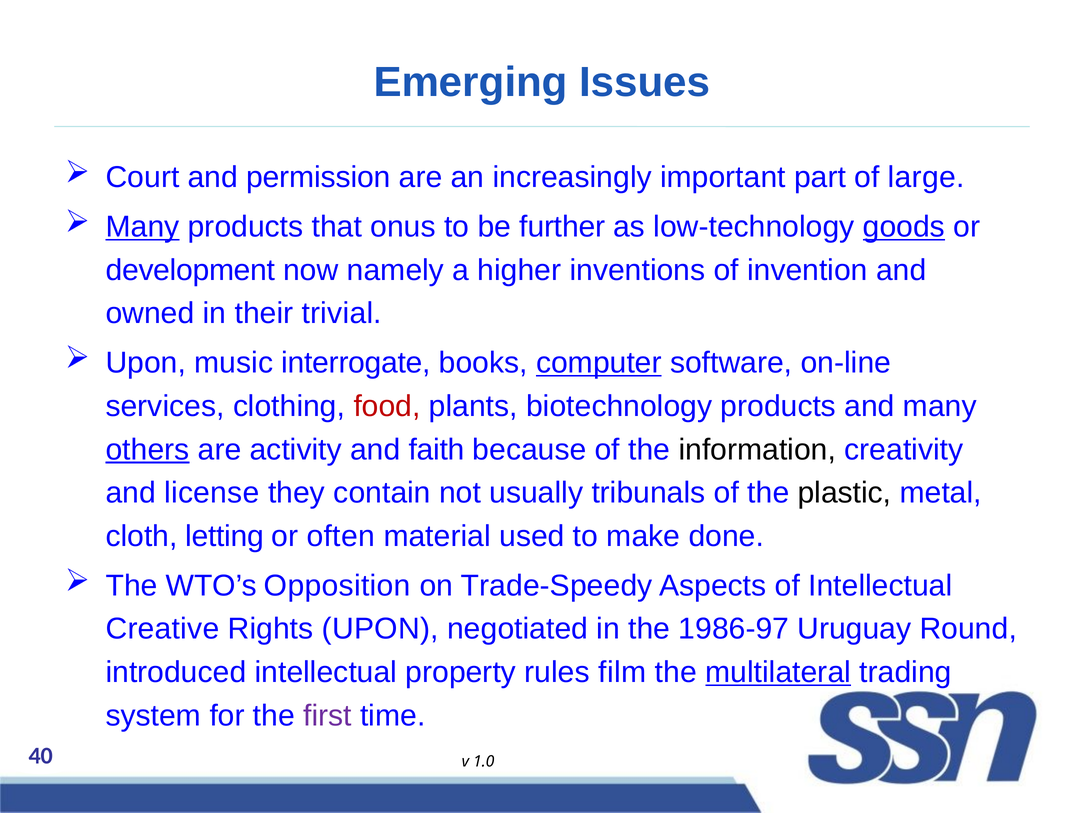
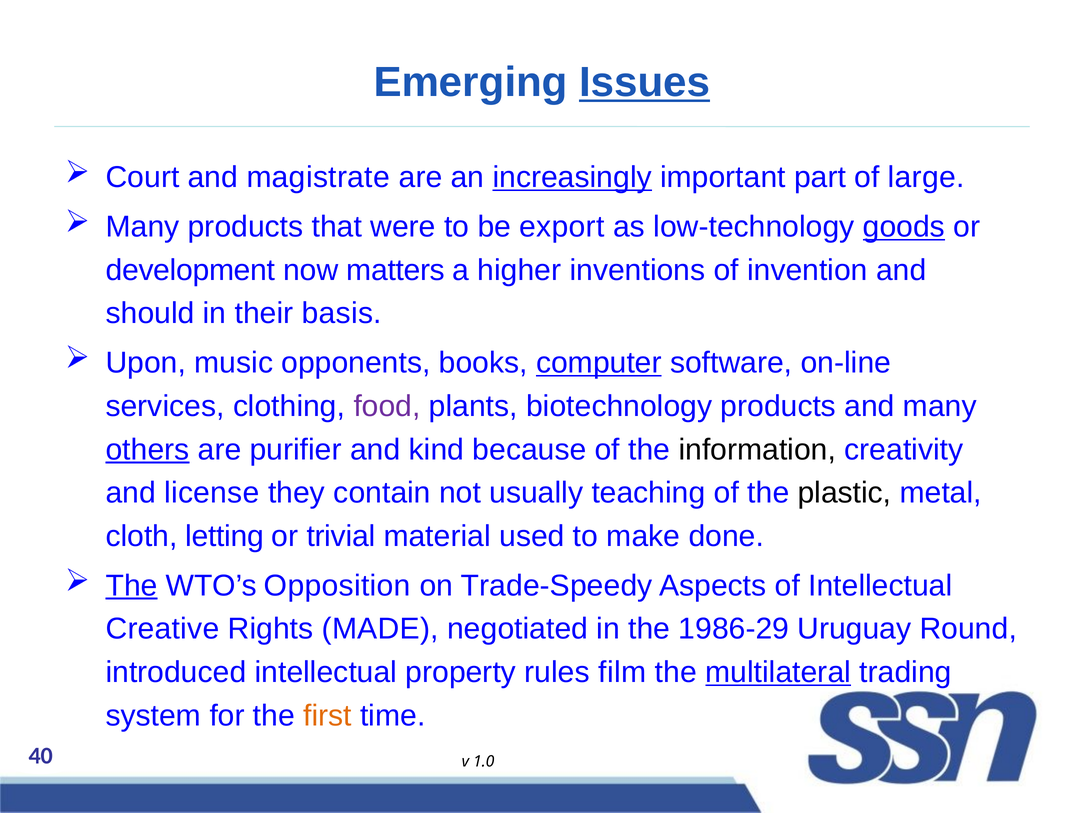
Issues underline: none -> present (645, 82)
permission: permission -> magistrate (318, 177)
increasingly underline: none -> present (572, 177)
Many underline: present -> none (143, 227)
onus: onus -> were (403, 227)
further: further -> export (562, 227)
namely: namely -> matters (396, 270)
owned: owned -> should (150, 313)
trivial: trivial -> basis (342, 313)
interrogate: interrogate -> opponents (356, 363)
food colour: red -> purple (387, 406)
activity: activity -> purifier (296, 450)
faith: faith -> kind (436, 450)
tribunals: tribunals -> teaching (648, 493)
often: often -> trivial (341, 536)
The underline: none -> present (132, 586)
Rights UPON: UPON -> MADE (380, 629)
1986-97: 1986-97 -> 1986-29 (734, 629)
first colour: purple -> orange (328, 716)
